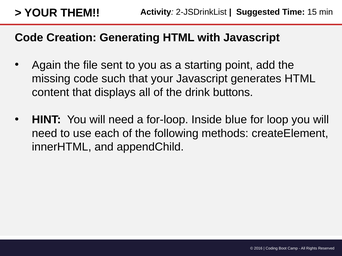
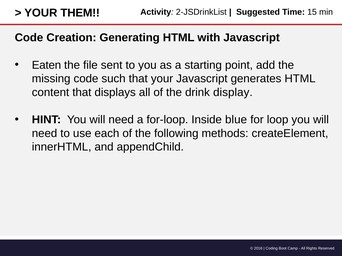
Again: Again -> Eaten (46, 65)
buttons: buttons -> display (233, 93)
